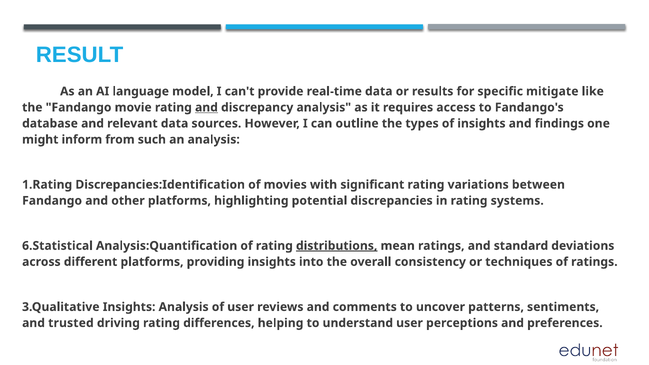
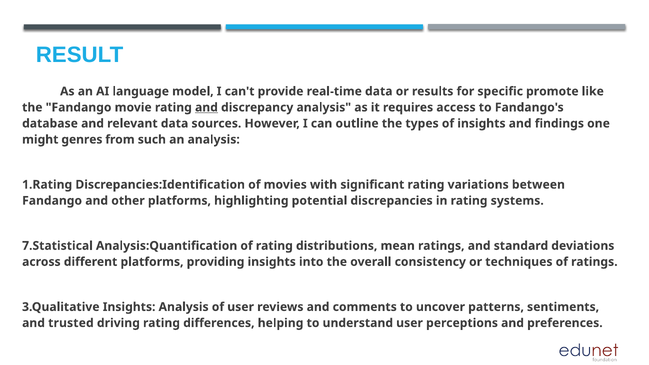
mitigate: mitigate -> promote (552, 91)
inform: inform -> genres (82, 140)
6.Statistical: 6.Statistical -> 7.Statistical (57, 246)
distributions underline: present -> none (337, 246)
